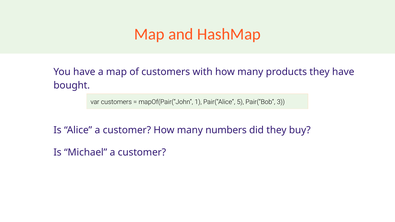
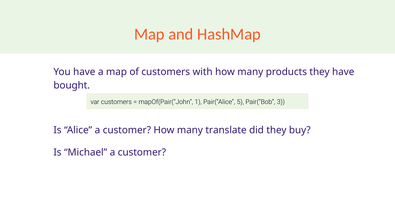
numbers: numbers -> translate (226, 130)
